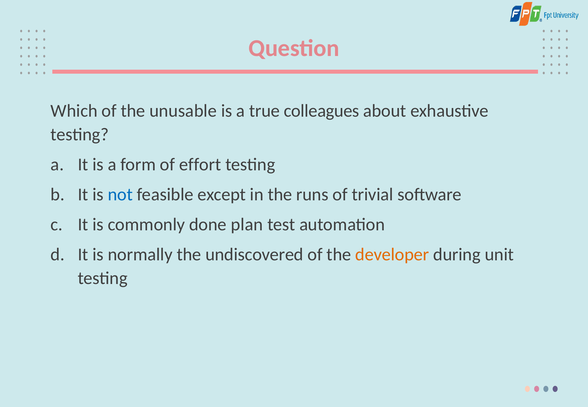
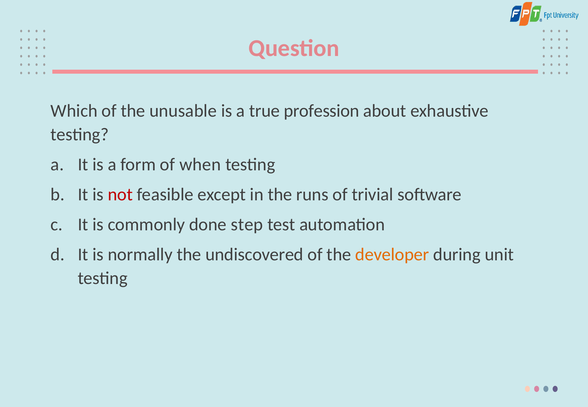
colleagues: colleagues -> profession (322, 111)
effort: effort -> when (200, 165)
not colour: blue -> red (120, 195)
plan: plan -> step (247, 225)
